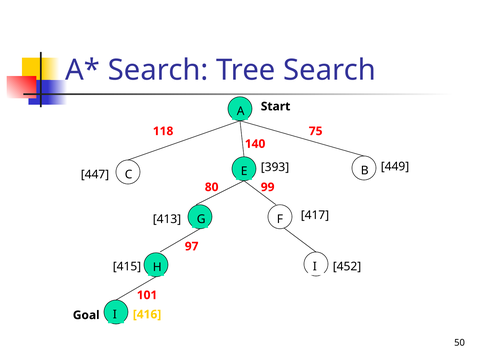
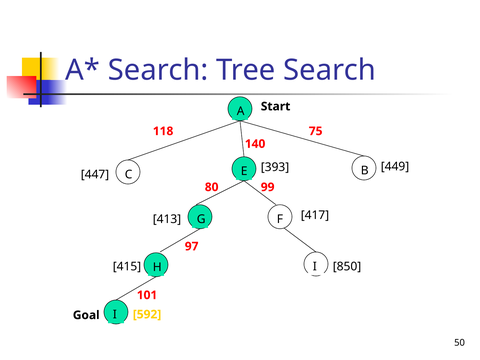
452: 452 -> 850 (347, 266)
416: 416 -> 592 (147, 314)
